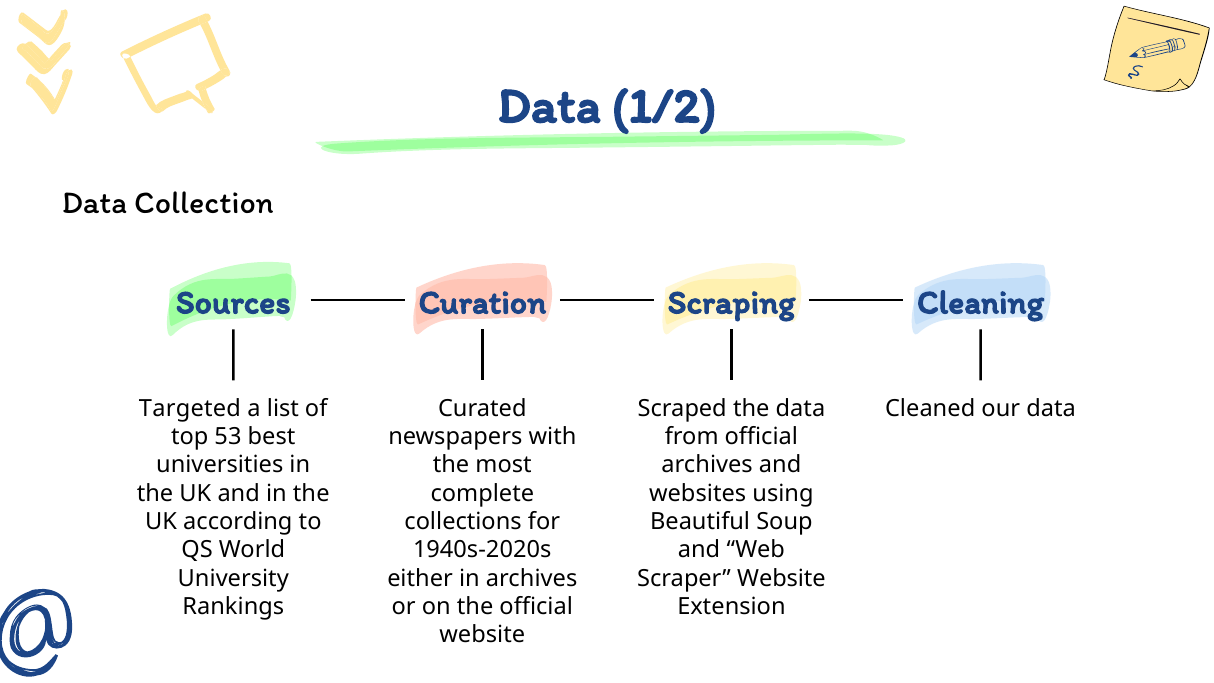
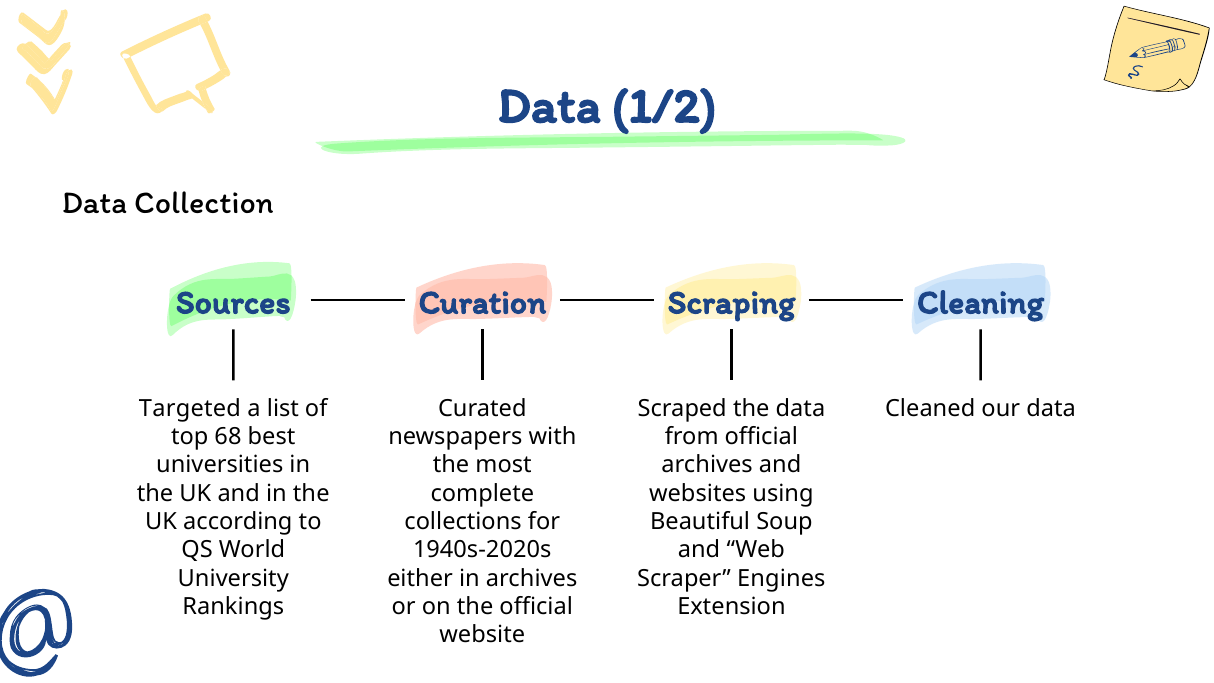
53: 53 -> 68 (228, 437)
Scraper Website: Website -> Engines (781, 578)
